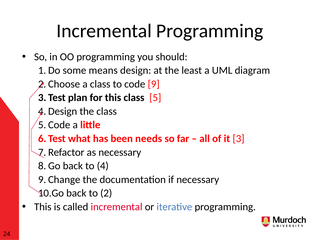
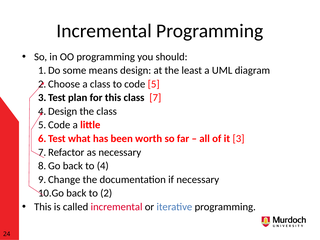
9: 9 -> 5 (154, 84)
5: 5 -> 7 (155, 98)
needs: needs -> worth (149, 139)
